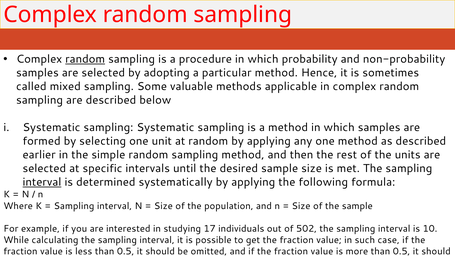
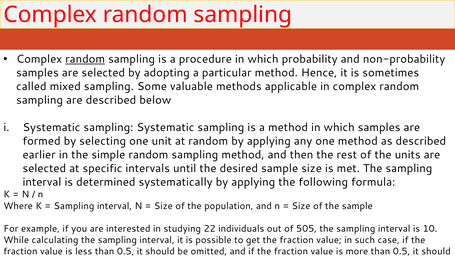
interval underline: present -> none (42, 182)
17: 17 -> 22 (210, 229)
502: 502 -> 505 (307, 229)
